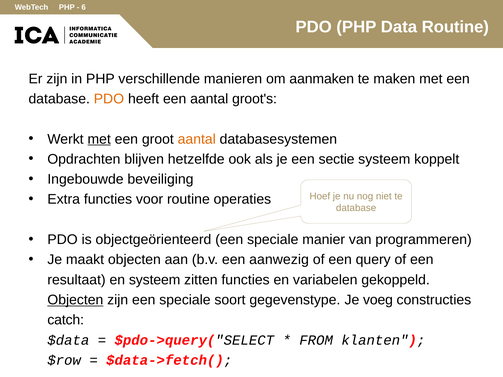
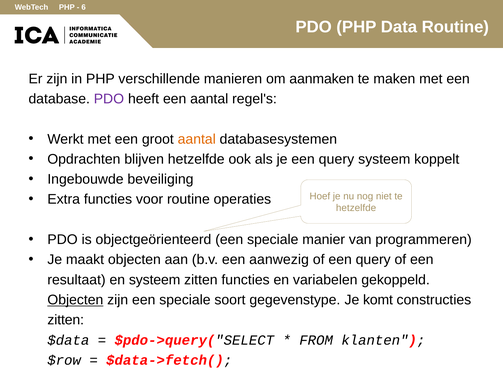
PDO colour: orange -> purple (109, 99)
groot's: groot's -> regel's (254, 99)
met underline: present -> none (99, 139)
je een sectie: sectie -> query (336, 159)
database: database -> hetzelfde (356, 208)
voeg: voeg -> komt (378, 300)
catch: catch -> zitten (66, 320)
